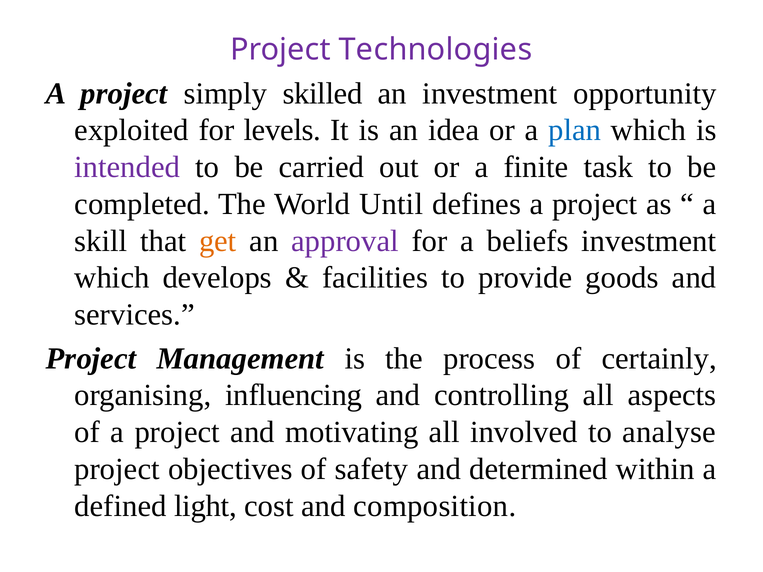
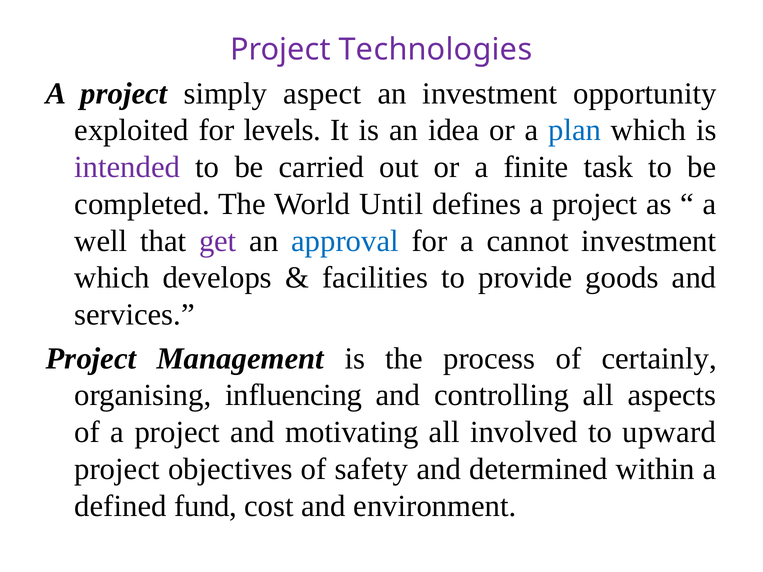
skilled: skilled -> aspect (322, 94)
skill: skill -> well (101, 241)
get colour: orange -> purple (218, 241)
approval colour: purple -> blue (345, 241)
beliefs: beliefs -> cannot (528, 241)
analyse: analyse -> upward (669, 432)
light: light -> fund (206, 506)
composition: composition -> environment (435, 506)
